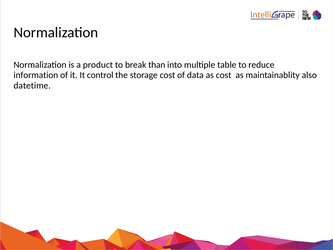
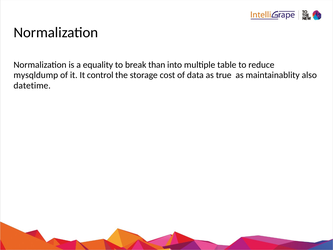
product: product -> equality (98, 65)
information: information -> mysqldump (36, 75)
as cost: cost -> true (224, 75)
